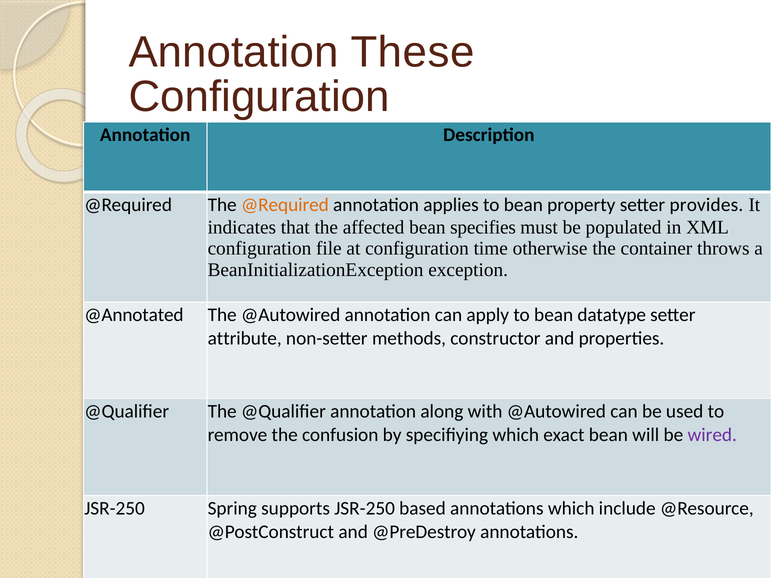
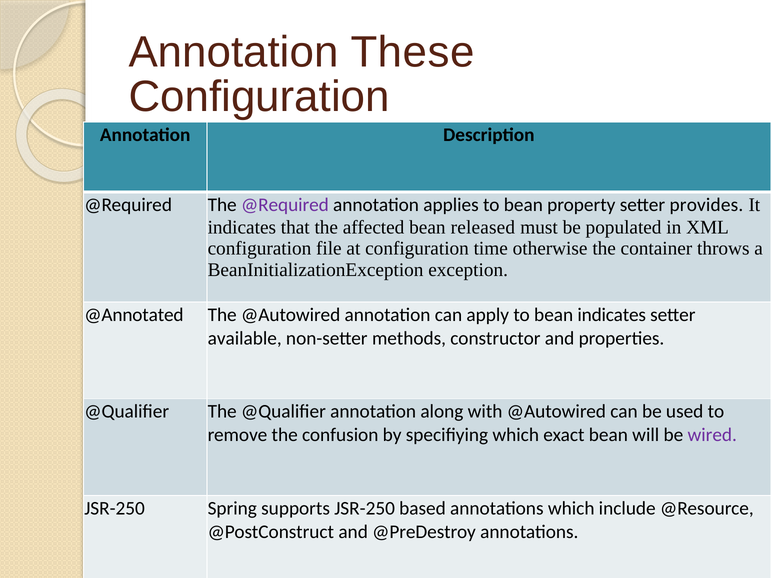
@Required colour: orange -> purple (285, 205)
specifies: specifies -> released (483, 227)
bean datatype: datatype -> indicates (612, 315)
attribute: attribute -> available (245, 338)
